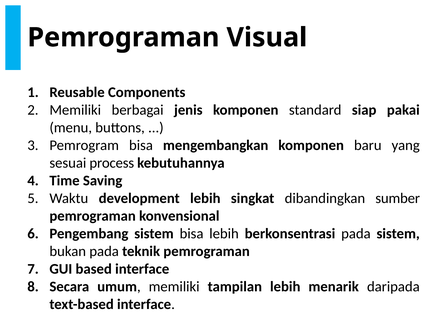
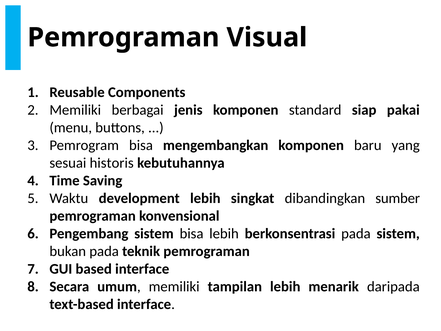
process: process -> historis (112, 163)
